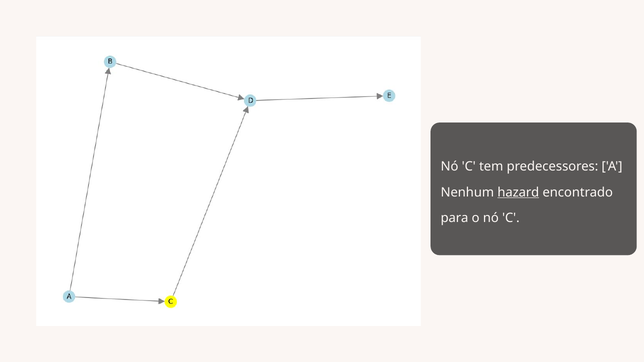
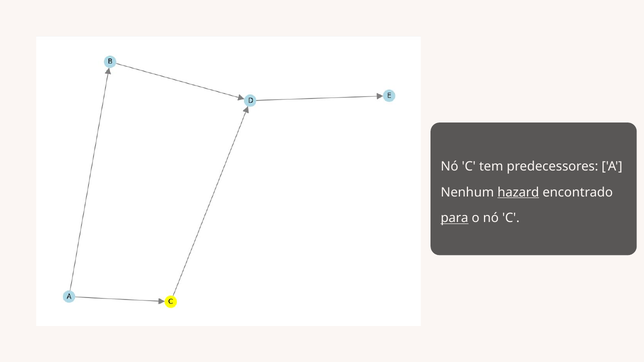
para underline: none -> present (455, 218)
